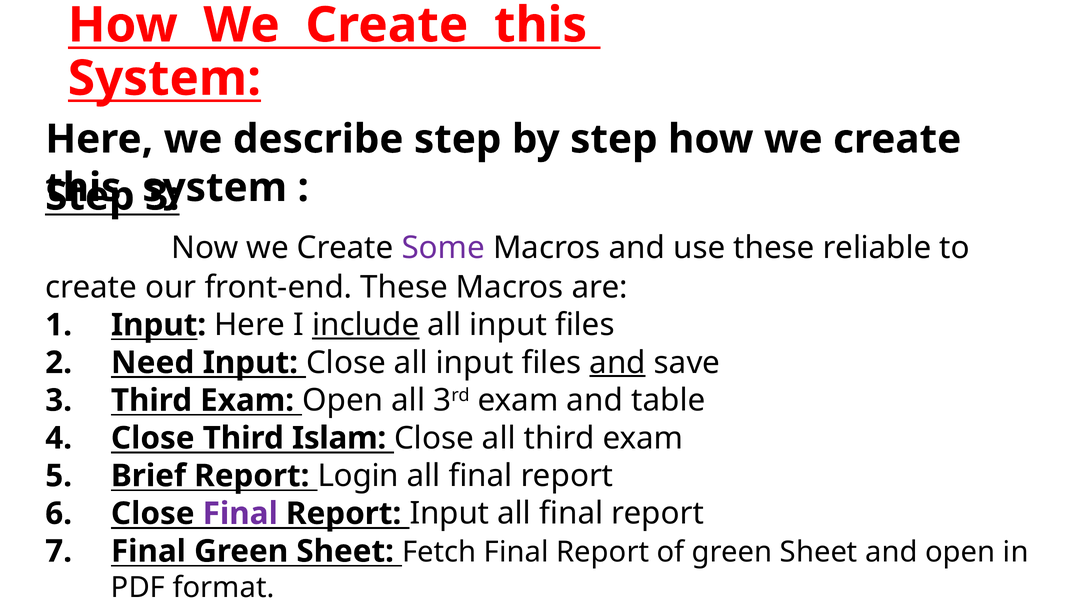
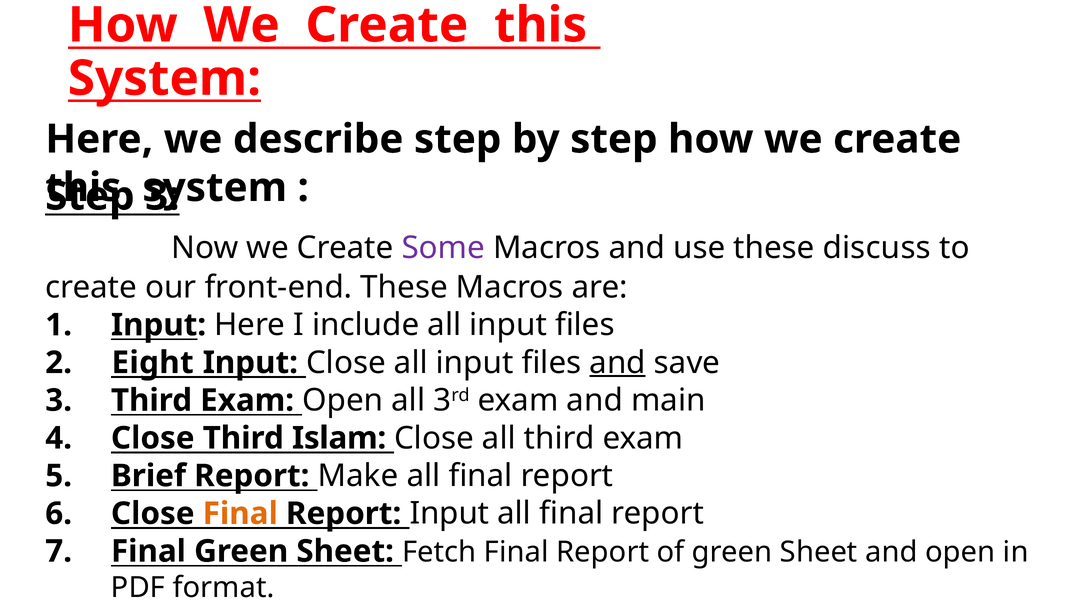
reliable: reliable -> discuss (877, 248)
include underline: present -> none (366, 325)
Need: Need -> Eight (153, 363)
table: table -> main (668, 401)
Login: Login -> Make (358, 476)
Final colour: purple -> orange (240, 514)
